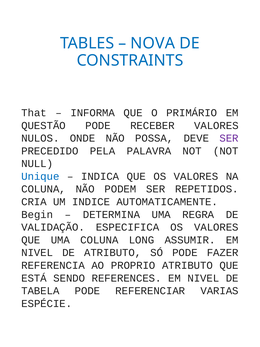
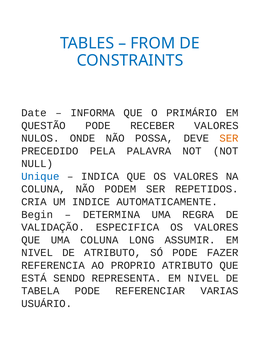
NOVA: NOVA -> FROM (153, 43)
That: That -> Date (34, 113)
SER colour: purple -> orange (229, 138)
REFERENCES: REFERENCES -> REPRESENTA (127, 278)
ESPÉCIE: ESPÉCIE -> USUÁRIO (47, 303)
